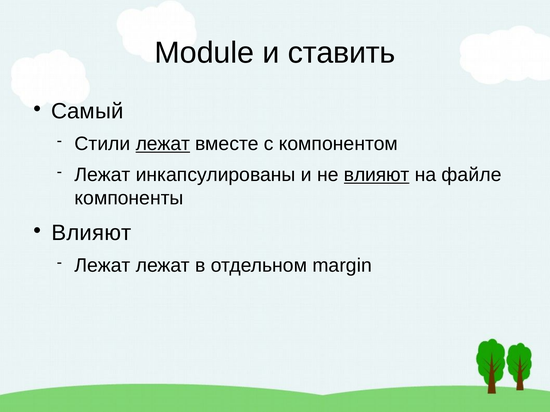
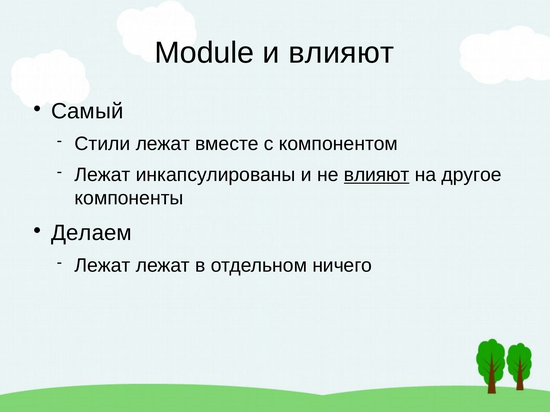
и ставить: ставить -> влияют (341, 53)
лежат underline: present -> none (163, 144)
файле: файле -> другое (472, 175)
Влияют: Влияют -> Делаем (91, 233)
margin: margin -> ничего (342, 266)
